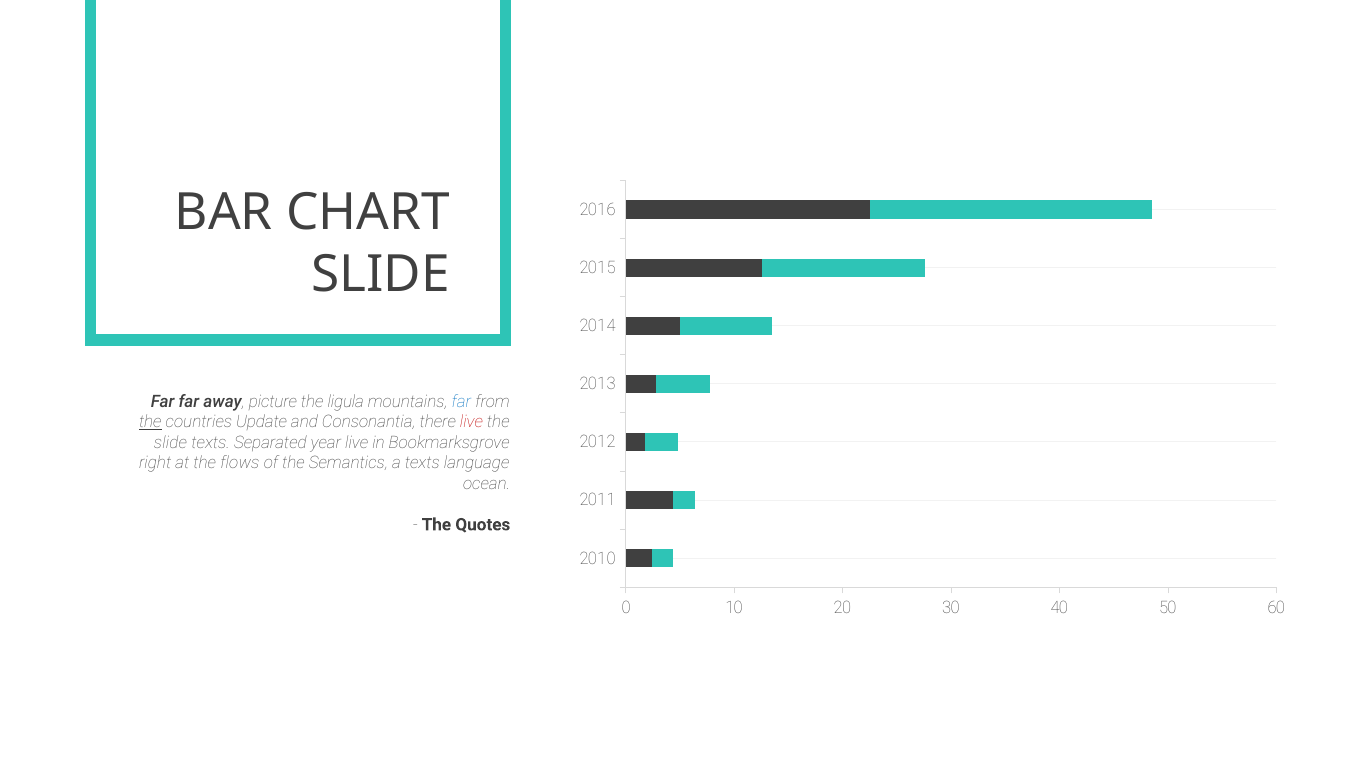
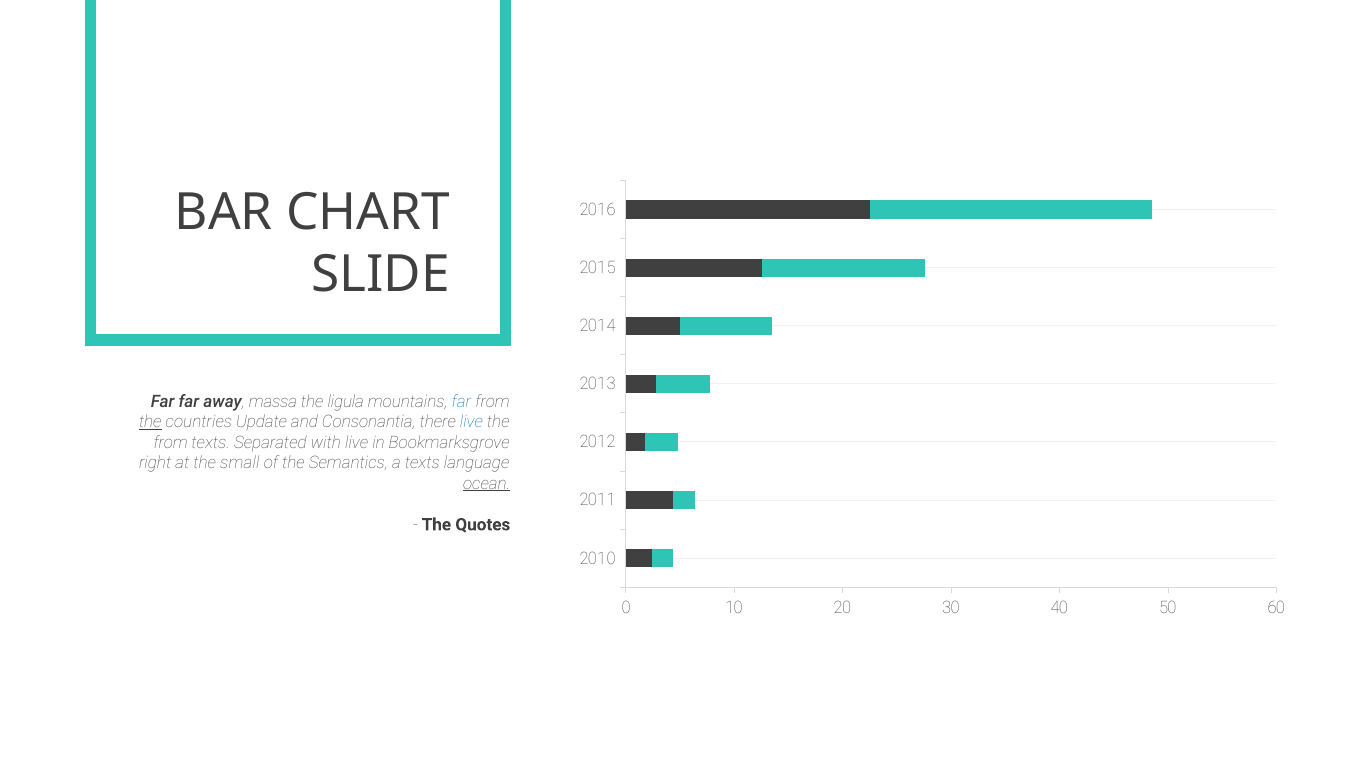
picture: picture -> massa (273, 401)
live colour: red -> blue (471, 422)
slide: slide -> from (171, 443)
year: year -> with (326, 443)
flows: flows -> small (240, 463)
ocean underline: none -> present (487, 484)
